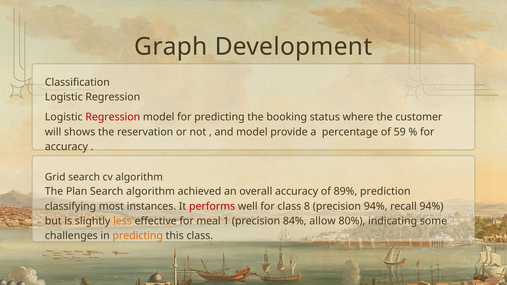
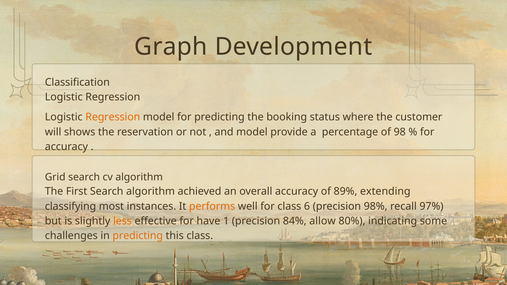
Regression colour: red -> orange (113, 117)
59: 59 -> 98 (400, 132)
Plan: Plan -> First (77, 192)
prediction: prediction -> extending (385, 192)
performs colour: red -> orange (212, 206)
8: 8 -> 6 (307, 206)
precision 94%: 94% -> 98% (376, 206)
recall 94%: 94% -> 97% (431, 206)
meal: meal -> have (208, 221)
